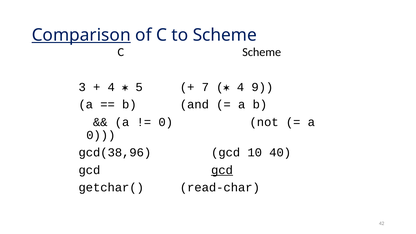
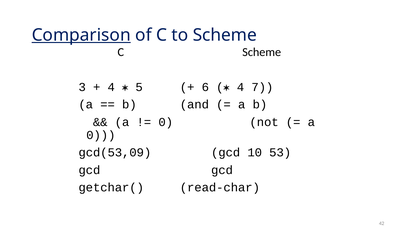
7: 7 -> 6 (205, 87)
9: 9 -> 7 (262, 87)
gcd(38,96: gcd(38,96 -> gcd(53,09 (115, 153)
40: 40 -> 53 (280, 153)
gcd underline: present -> none (222, 170)
